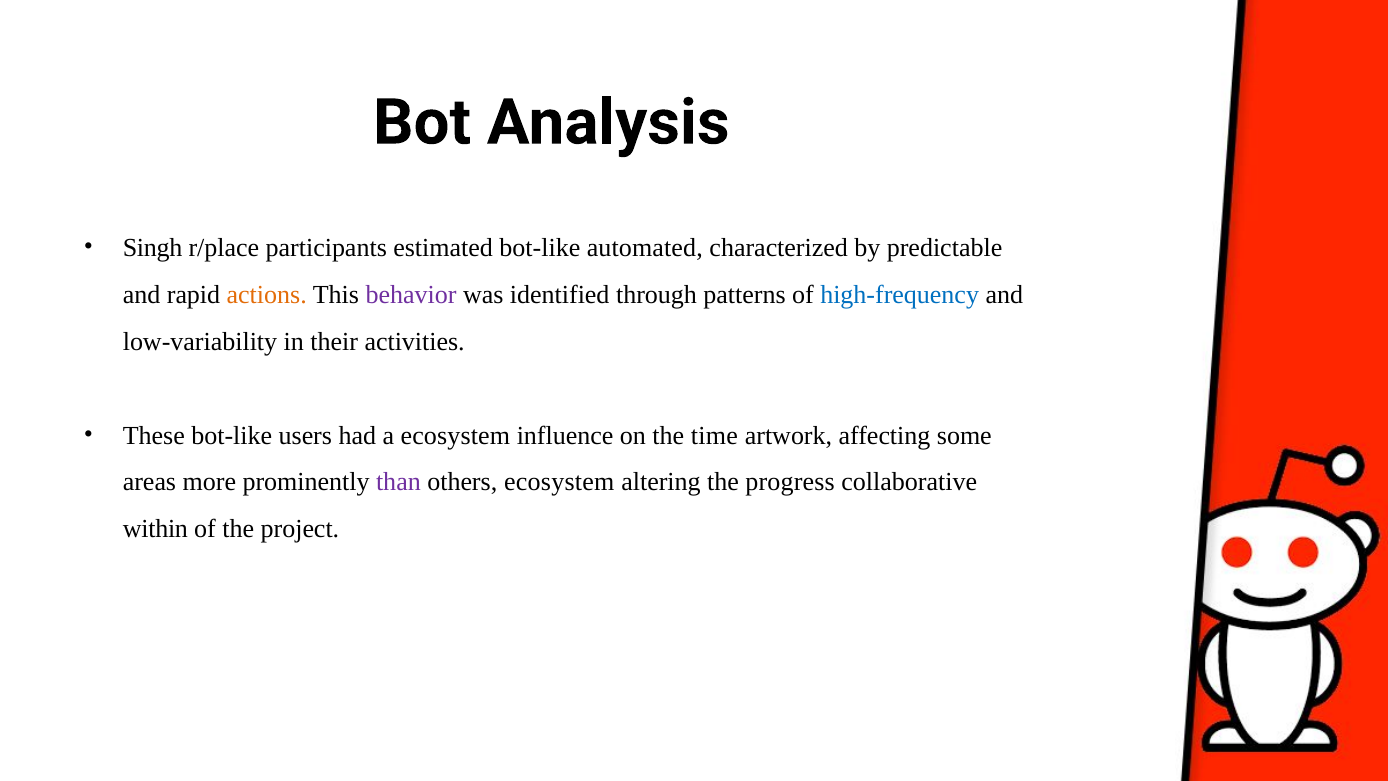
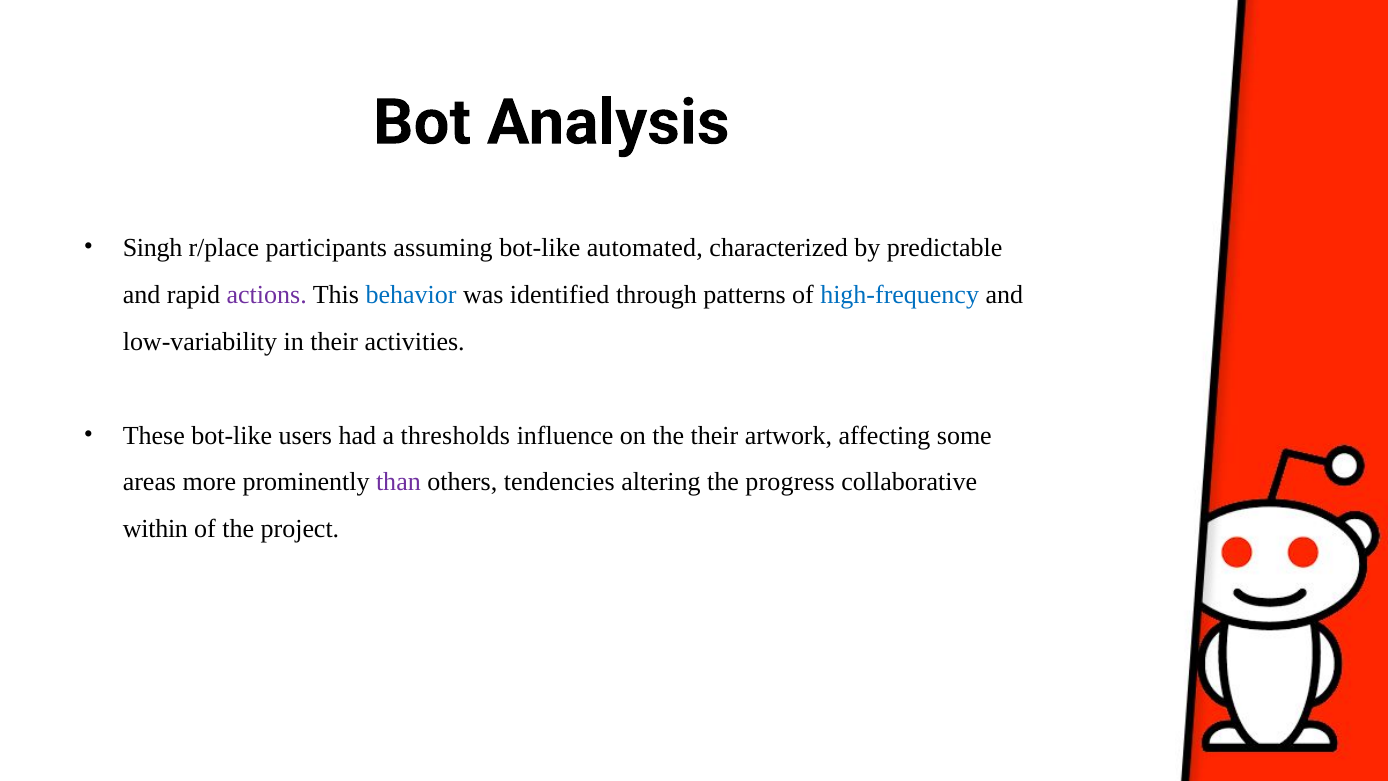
estimated: estimated -> assuming (443, 248)
actions colour: orange -> purple (267, 295)
behavior colour: purple -> blue (411, 295)
a ecosystem: ecosystem -> thresholds (455, 435)
the time: time -> their (714, 435)
others ecosystem: ecosystem -> tendencies (559, 482)
